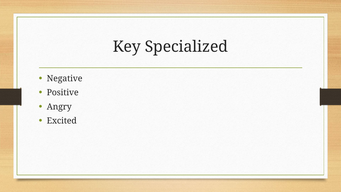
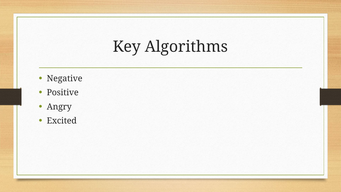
Specialized: Specialized -> Algorithms (186, 47)
